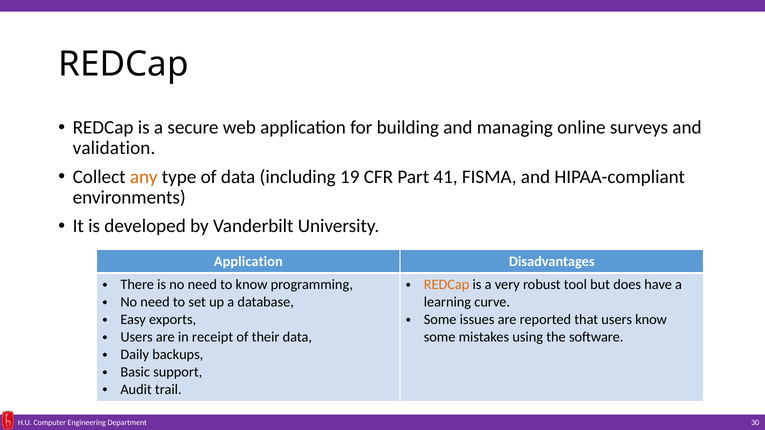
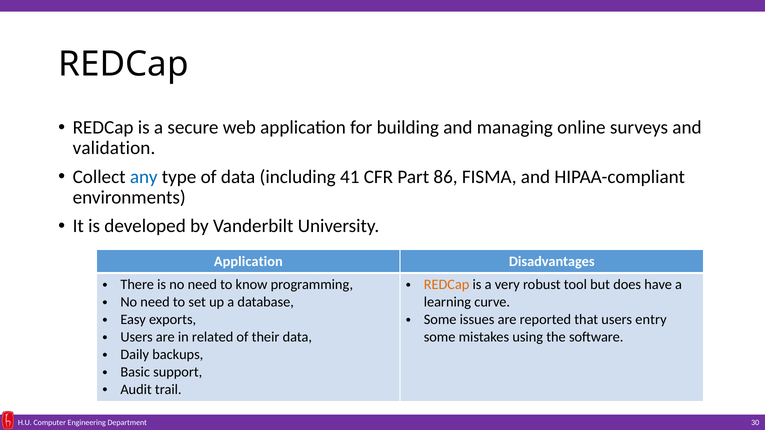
any colour: orange -> blue (144, 177)
19: 19 -> 41 (350, 177)
41: 41 -> 86 (446, 177)
users know: know -> entry (651, 320)
receipt: receipt -> related (213, 337)
